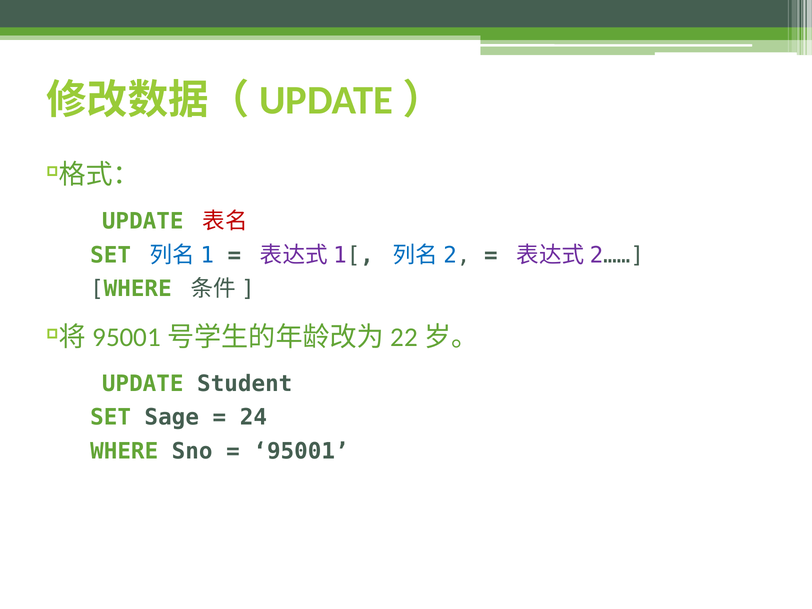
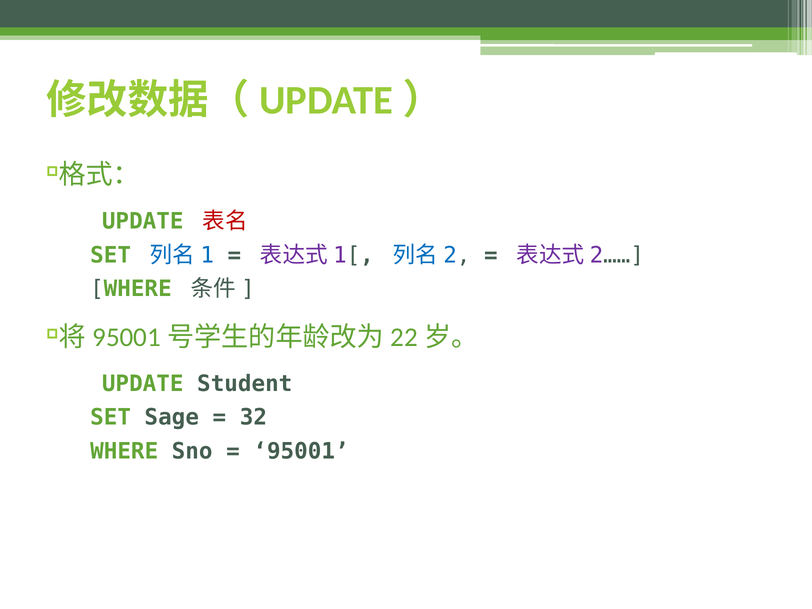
24: 24 -> 32 (253, 418)
